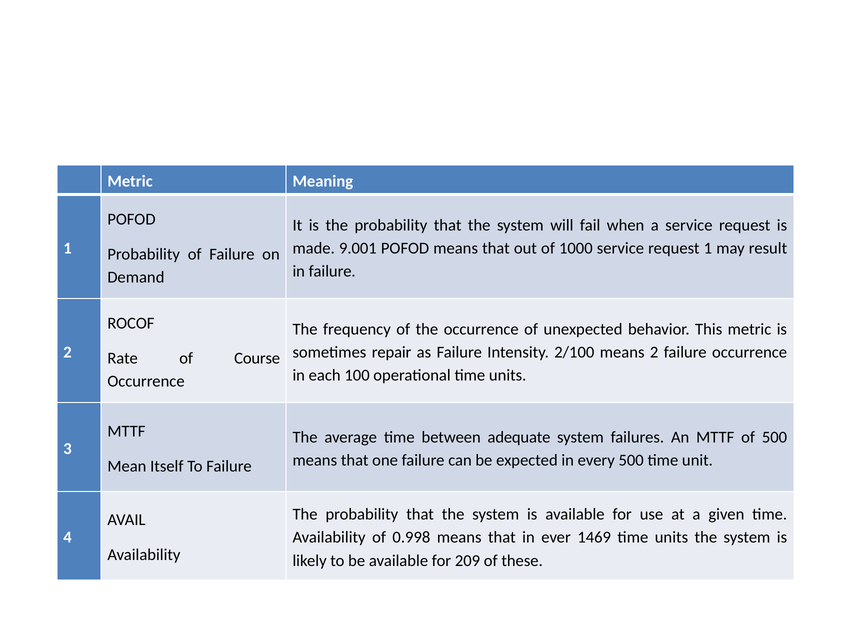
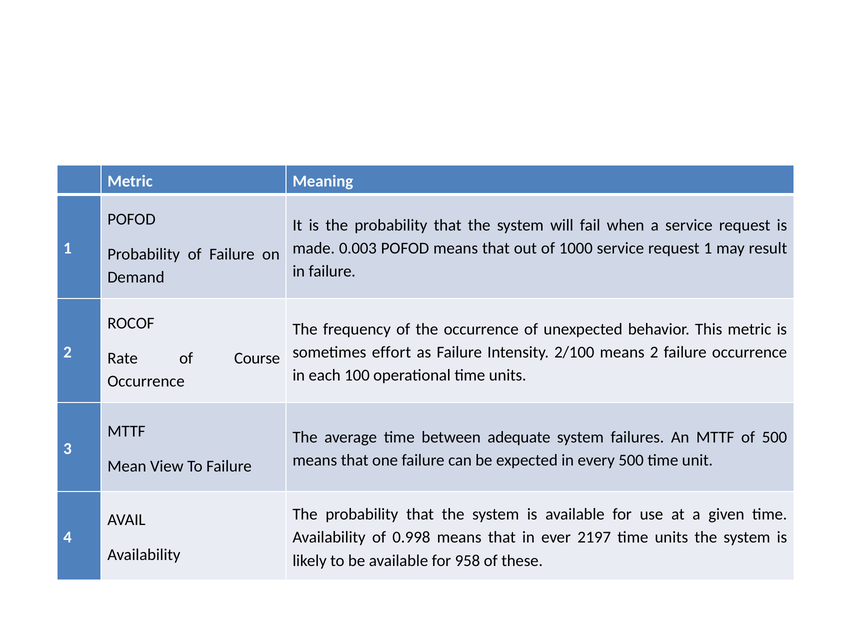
9.001: 9.001 -> 0.003 (358, 248)
repair: repair -> effort (391, 352)
Itself: Itself -> View (167, 466)
1469: 1469 -> 2197 (594, 538)
209: 209 -> 958 (467, 561)
